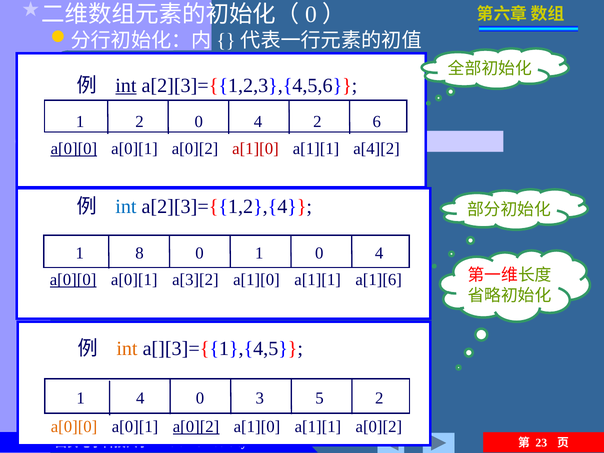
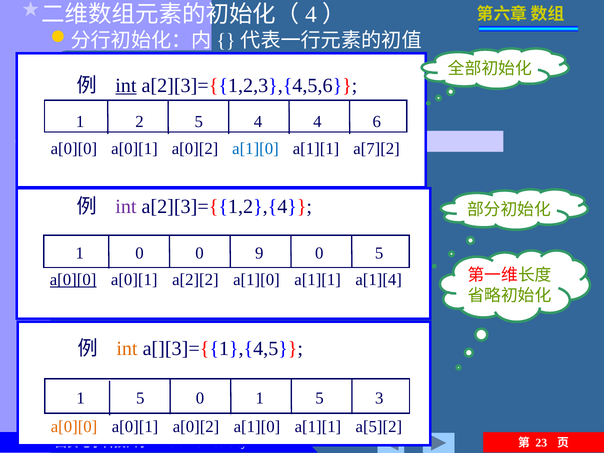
0: 0 -> 4 (311, 14)
2 0: 0 -> 5 (199, 122)
4 2: 2 -> 4 (317, 122)
a[0][0 underline: present -> none (74, 149)
a[1][0 colour: red -> blue (256, 149)
a[4][2: a[4][2 -> a[7][2 (377, 149)
int colour: blue -> purple (126, 207)
1 8: 8 -> 0 (140, 253)
0 1: 1 -> 9 (259, 253)
4: 4 -> 5 (379, 253)
a[3][2: a[3][2 -> a[2][2 (195, 280)
a[1][6: a[1][6 -> a[1][4 (379, 280)
4: 4 -> 5 (140, 398)
0 3: 3 -> 1 (260, 398)
5 2: 2 -> 3 (379, 398)
a[0][2 underline: present -> none (196, 427)
a[1][1 a[0][2: a[0][2 -> a[5][2 (379, 427)
